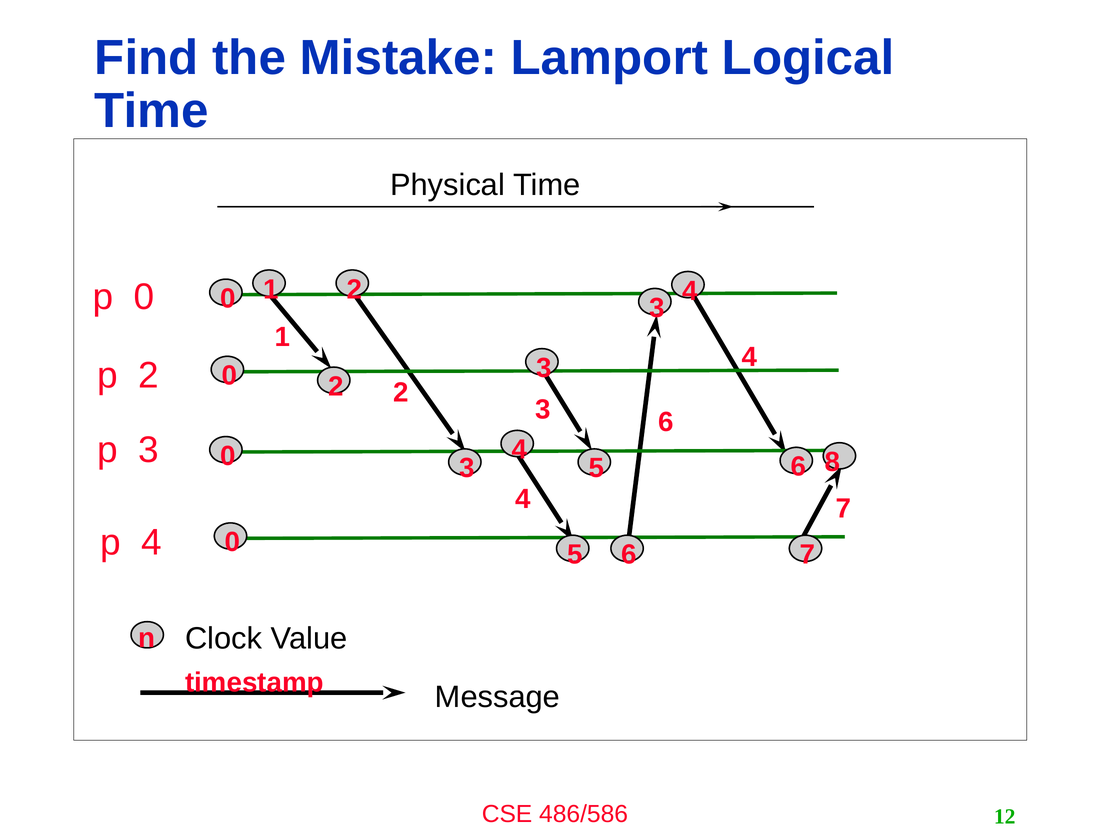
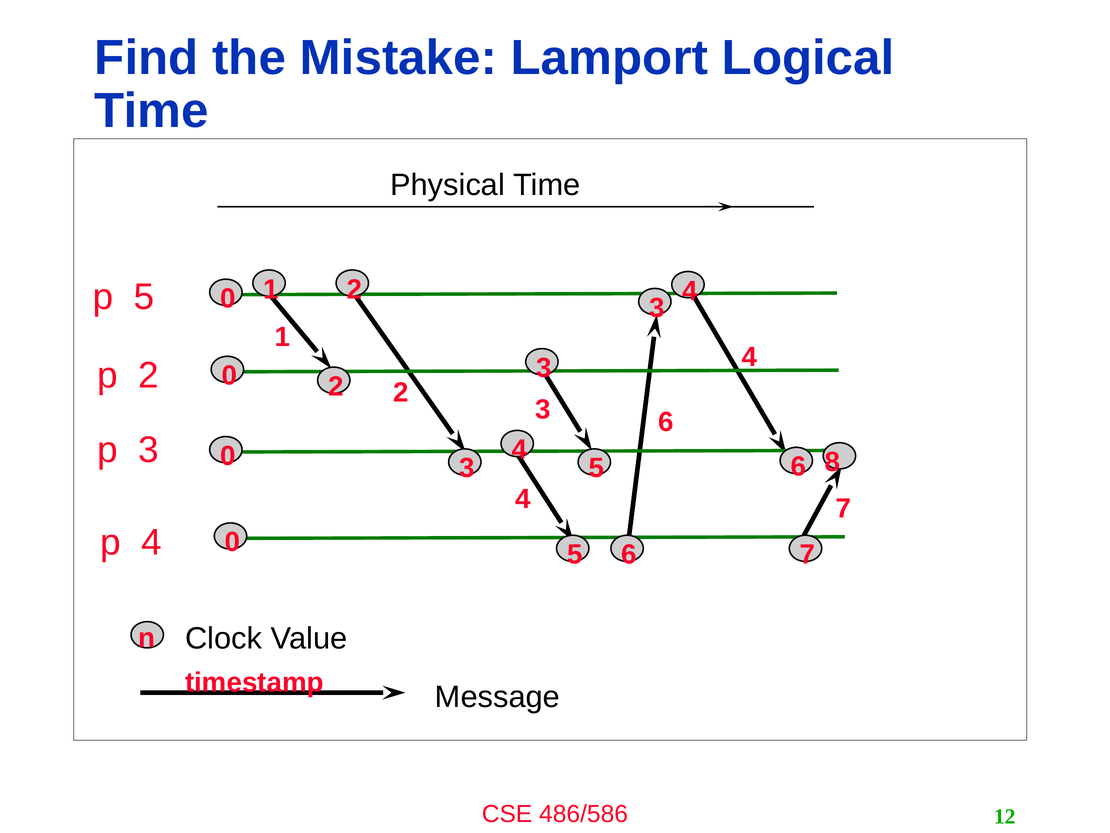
p 0: 0 -> 5 (144, 297)
